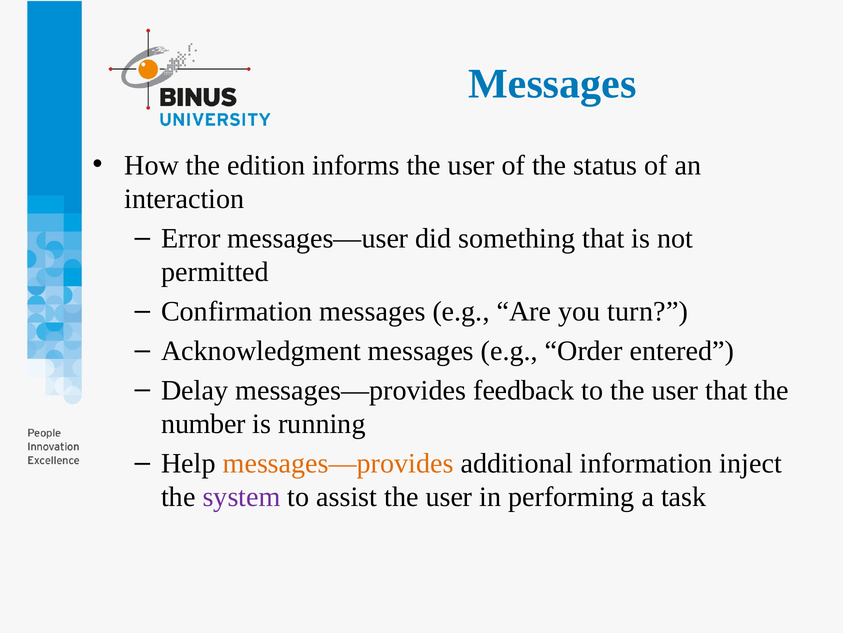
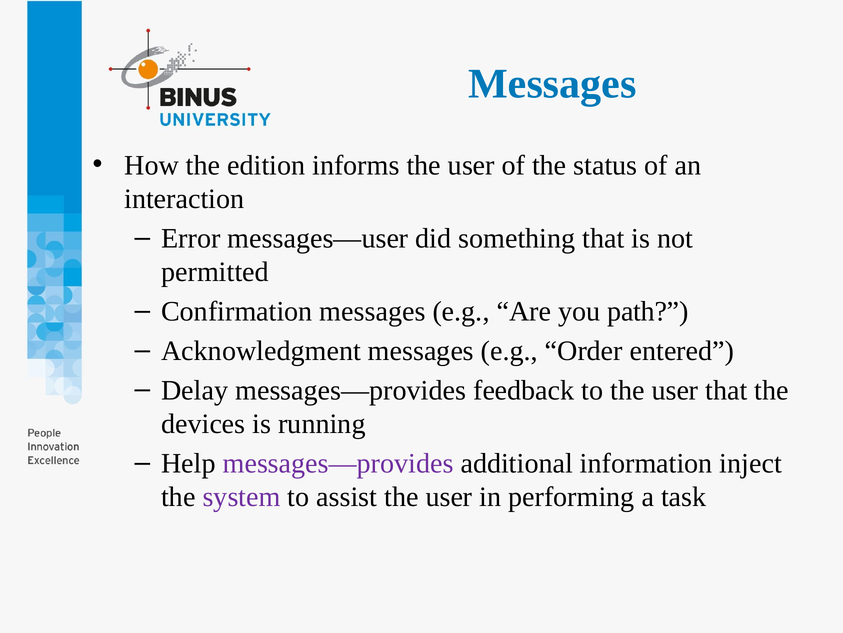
turn: turn -> path (648, 311)
number: number -> devices (203, 424)
messages—provides colour: orange -> purple (338, 463)
